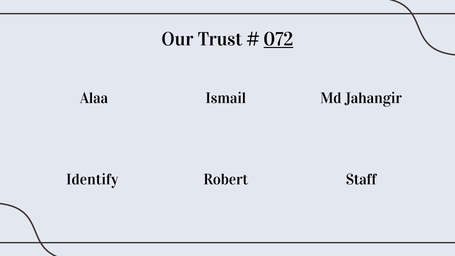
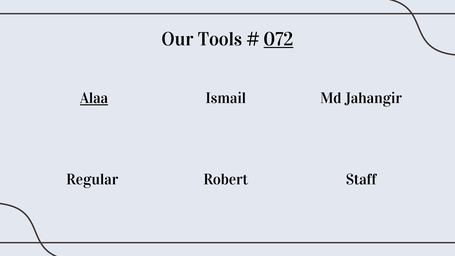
Trust: Trust -> Tools (220, 39)
Alaa underline: none -> present (94, 98)
Identify: Identify -> Regular (92, 180)
